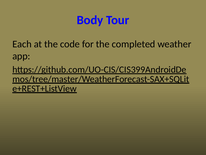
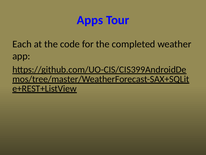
Body: Body -> Apps (90, 20)
